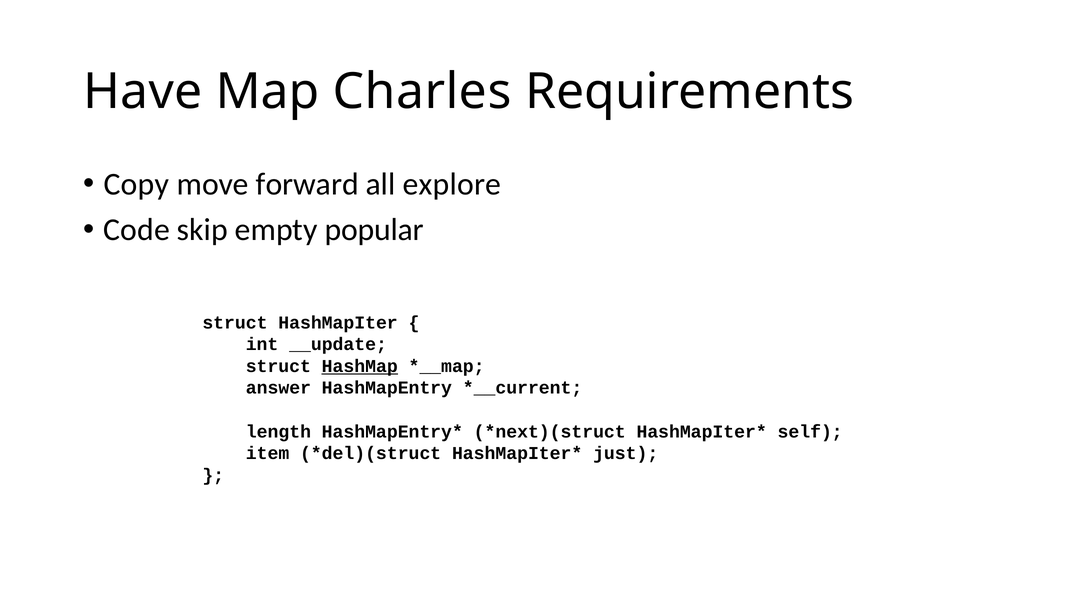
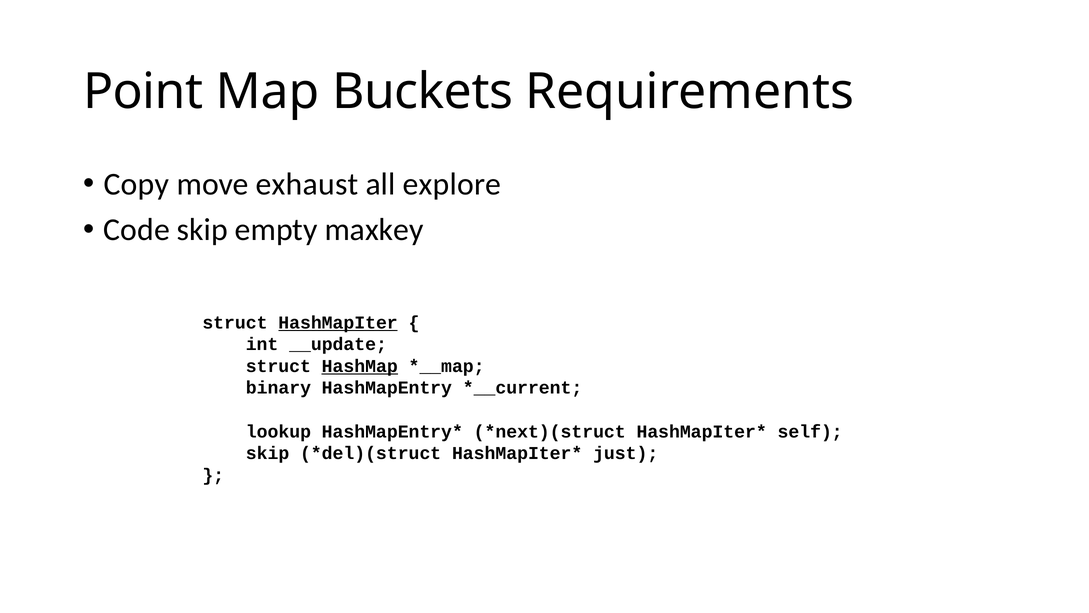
Have: Have -> Point (143, 91)
Charles: Charles -> Buckets (423, 91)
forward: forward -> exhaust (307, 184)
popular: popular -> maxkey (374, 230)
HashMapIter underline: none -> present (338, 322)
answer: answer -> binary (278, 388)
length: length -> lookup (278, 431)
item: item -> skip (268, 453)
